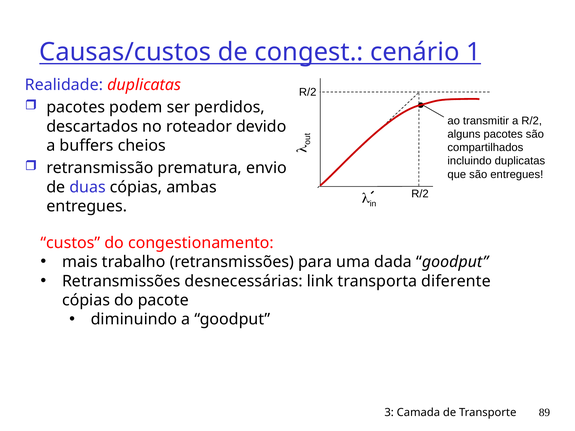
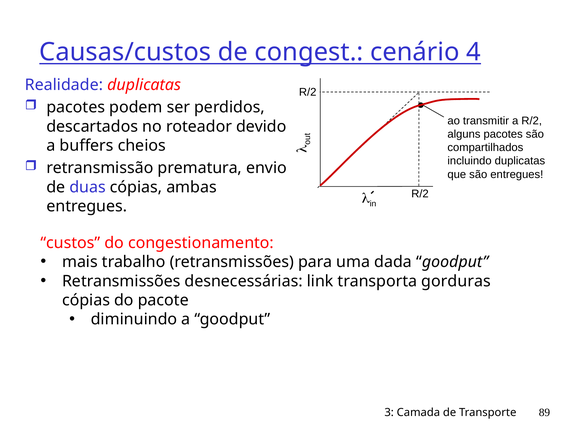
1: 1 -> 4 (473, 52)
diferente: diferente -> gorduras (456, 281)
